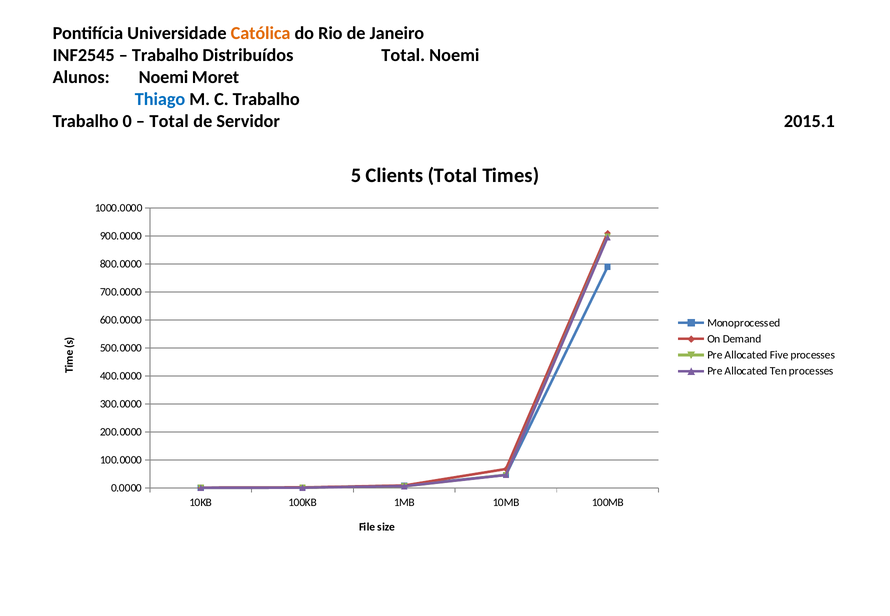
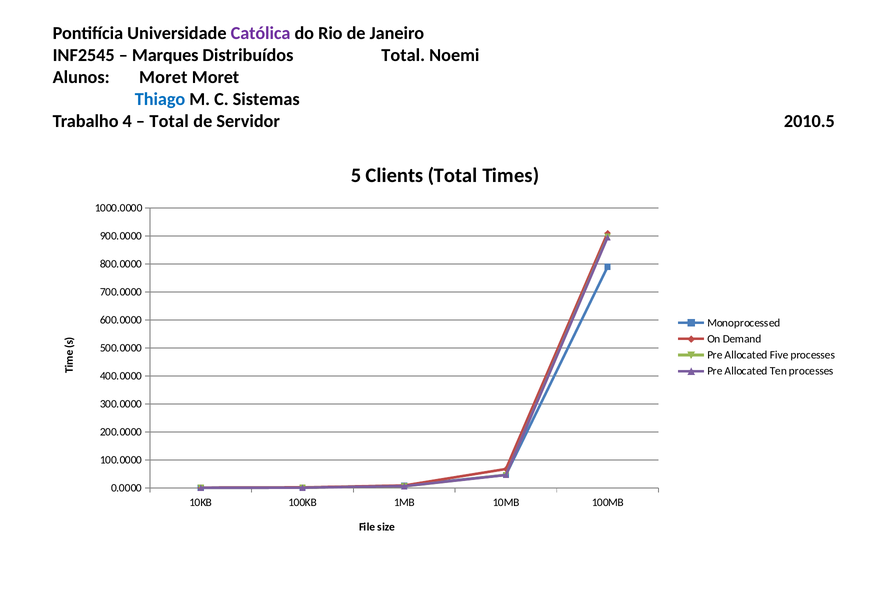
Católica colour: orange -> purple (261, 33)
Trabalho: Trabalho -> Marques (165, 55)
Alunos Noemi: Noemi -> Moret (163, 77)
C Trabalho: Trabalho -> Sistemas (266, 99)
0: 0 -> 4 (127, 121)
2015.1: 2015.1 -> 2010.5 (809, 121)
